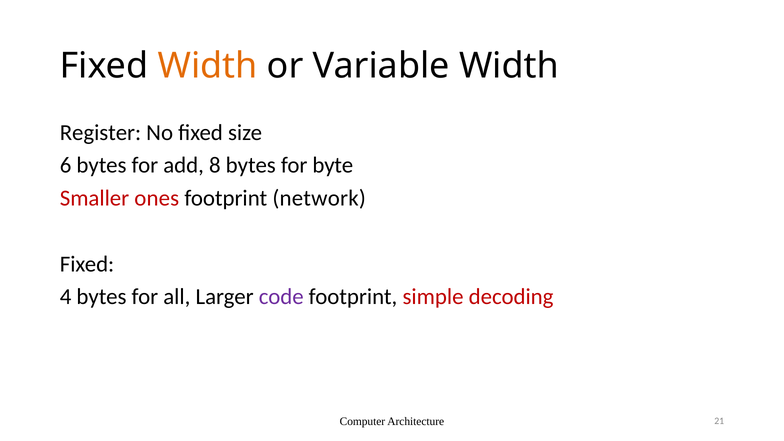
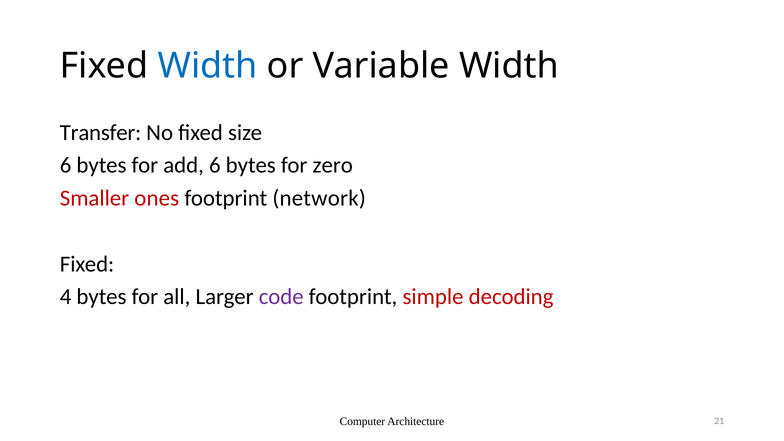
Width colour: orange -> blue (208, 66)
Register: Register -> Transfer (101, 133)
add 8: 8 -> 6 (215, 165)
byte: byte -> zero (333, 165)
